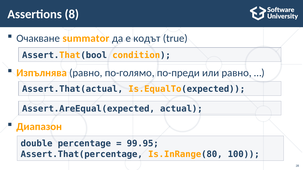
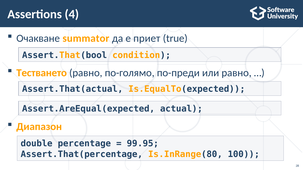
8: 8 -> 4 (72, 14)
кодът: кодът -> приет (147, 38)
Изпълнява: Изпълнява -> Тестването (42, 73)
